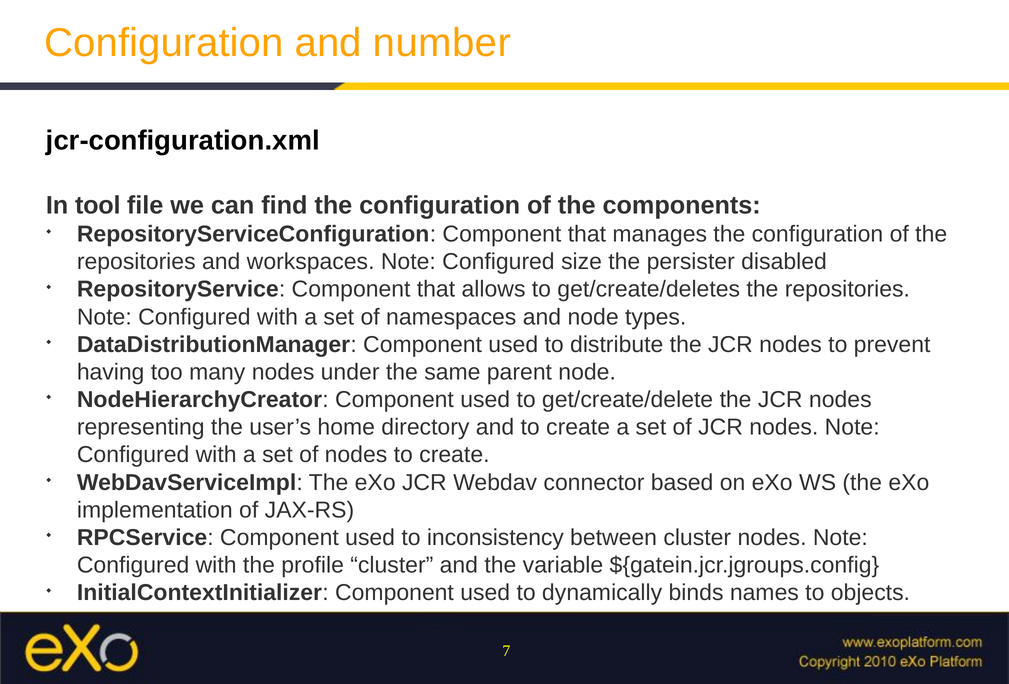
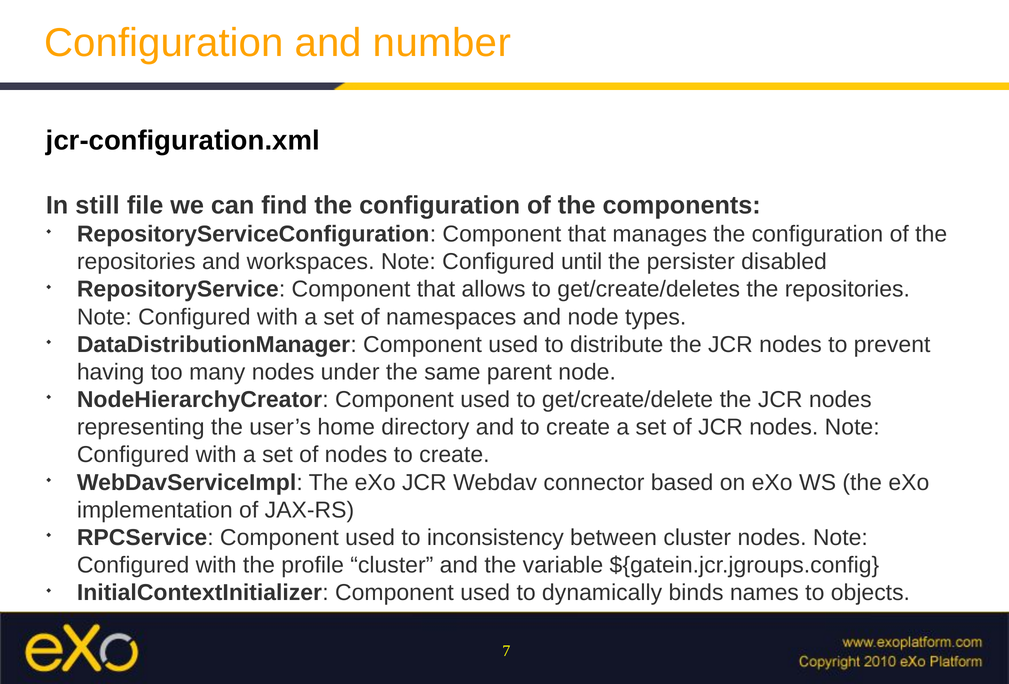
tool: tool -> still (98, 205)
size: size -> until (582, 262)
